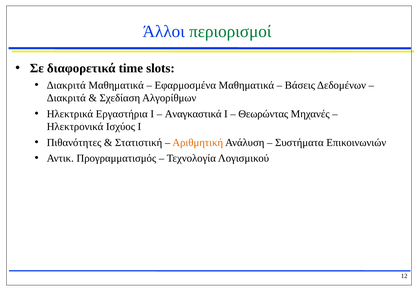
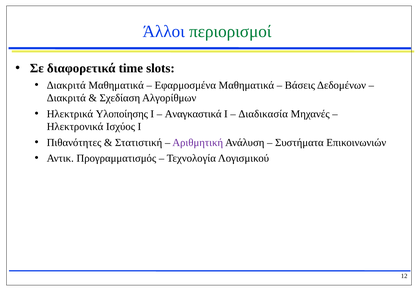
Εργαστήρια: Εργαστήρια -> Υλοποίησης (122, 114)
Θεωρώντας: Θεωρώντας -> Διαδικασία (263, 114)
Αριθμητική colour: orange -> purple (198, 143)
